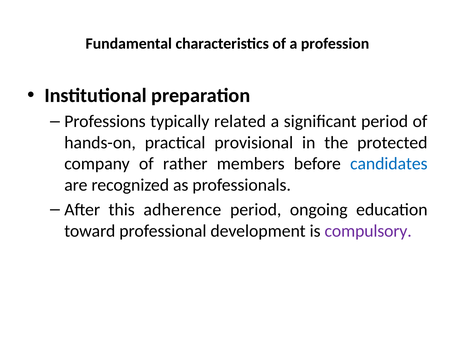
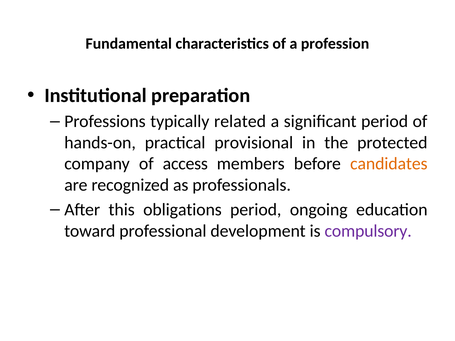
rather: rather -> access (185, 164)
candidates colour: blue -> orange (389, 164)
adherence: adherence -> obligations (182, 210)
